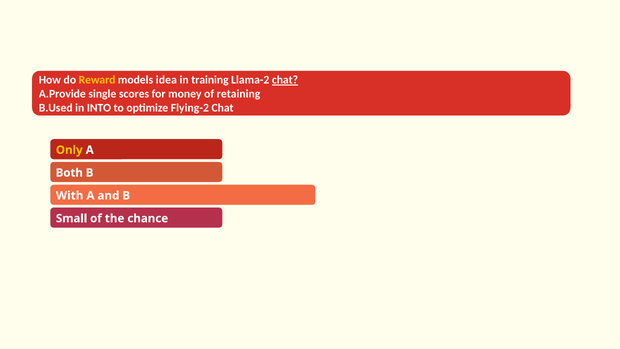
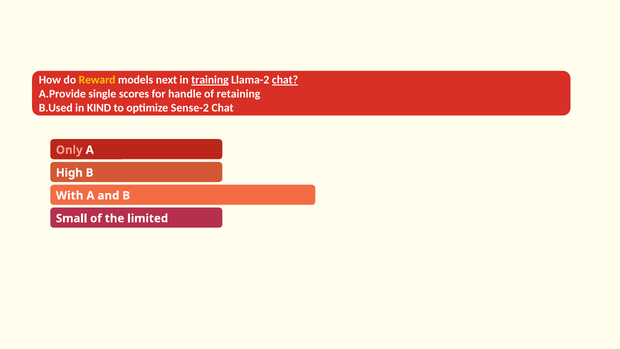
idea: idea -> next (166, 80)
training underline: none -> present (210, 80)
money: money -> handle (185, 94)
INTO: INTO -> KIND (99, 108)
Flying-2: Flying-2 -> Sense-2 (190, 108)
Only colour: yellow -> pink (69, 150)
Both: Both -> High (69, 173)
chance: chance -> limited (148, 218)
